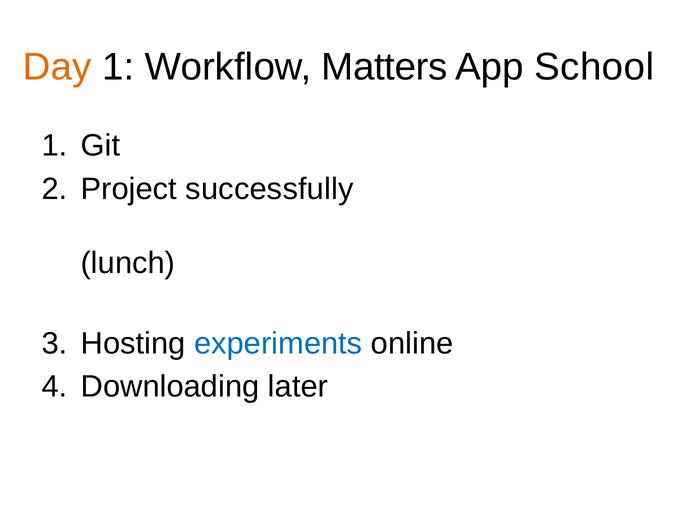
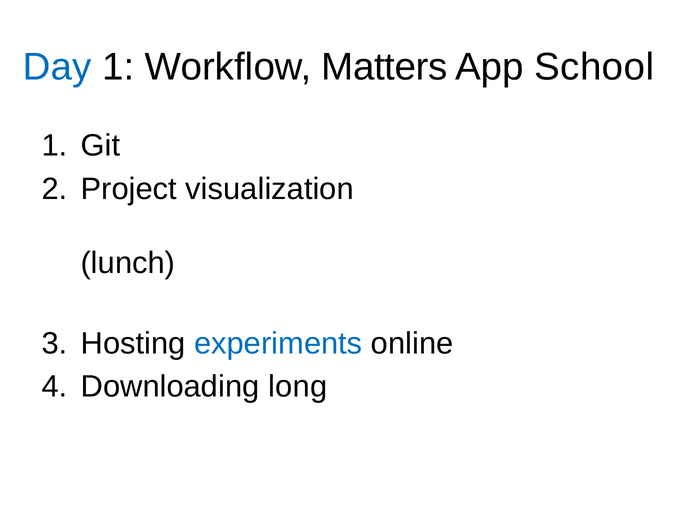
Day colour: orange -> blue (57, 67)
successfully: successfully -> visualization (270, 189)
later: later -> long (298, 387)
